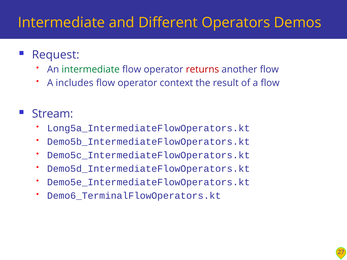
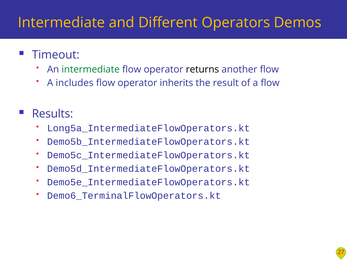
Request: Request -> Timeout (56, 55)
returns colour: red -> black (202, 69)
context: context -> inherits (176, 83)
Stream: Stream -> Results (53, 114)
